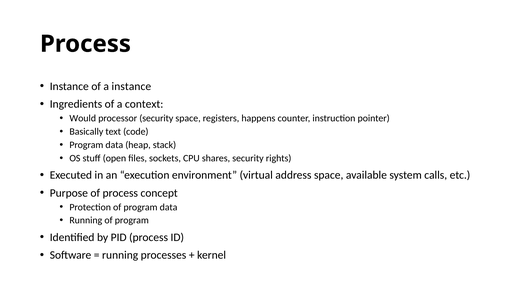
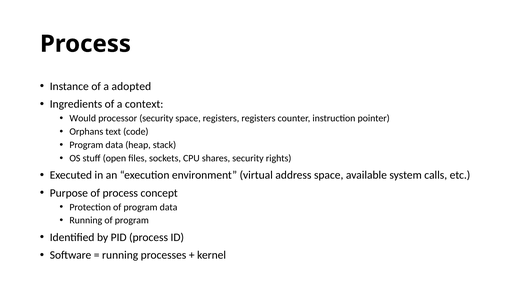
a instance: instance -> adopted (131, 87)
registers happens: happens -> registers (258, 119)
Basically: Basically -> Orphans (86, 132)
